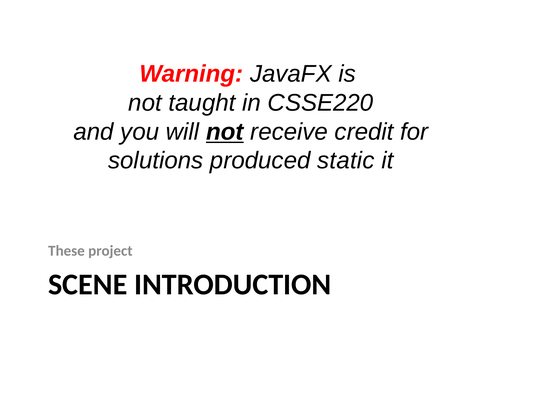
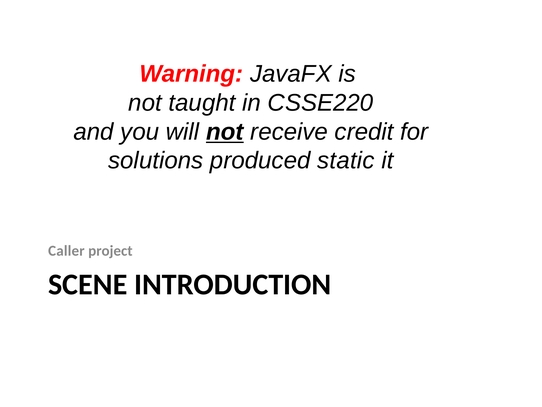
These: These -> Caller (66, 251)
